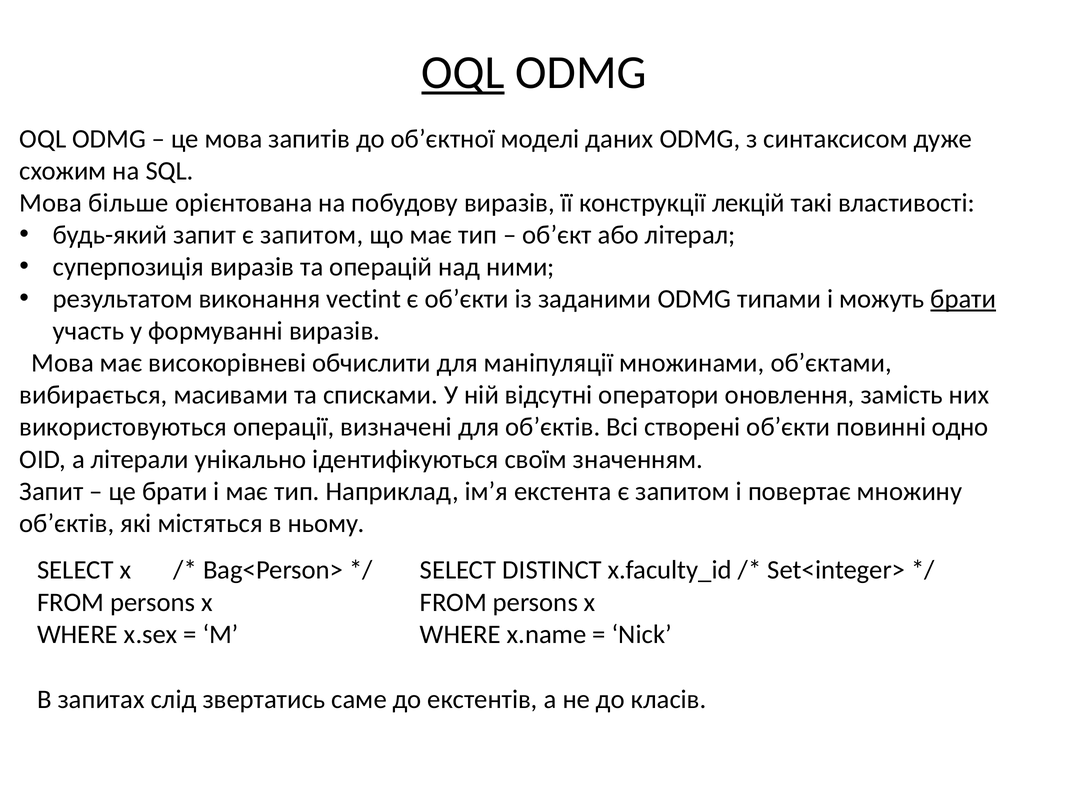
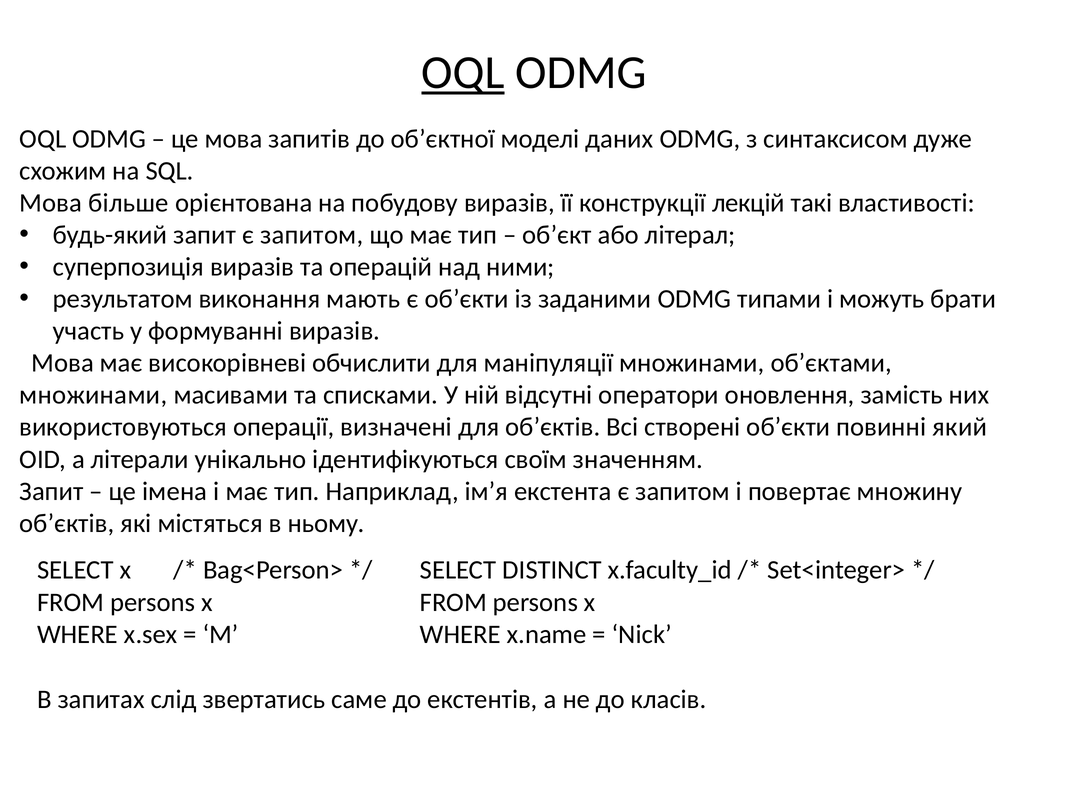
vectint: vectint -> мають (363, 299)
брати underline: present -> none (963, 299)
вибирається: вибирається -> множинами (93, 395)
одно: одно -> який (960, 427)
це брати: брати -> імена (175, 491)
